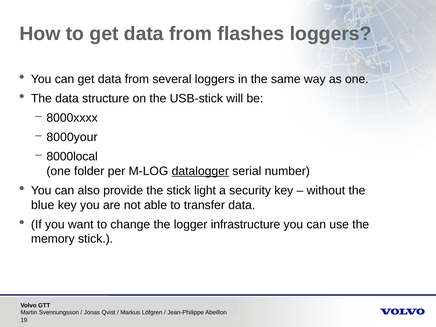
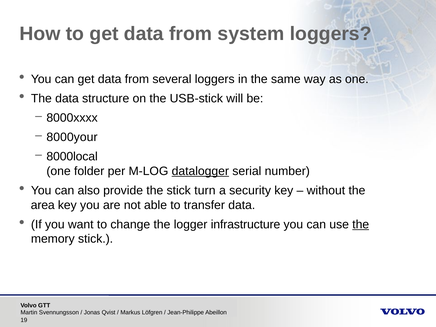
flashes: flashes -> system (251, 34)
light: light -> turn (205, 191)
blue: blue -> area (43, 205)
the underline: none -> present (361, 224)
